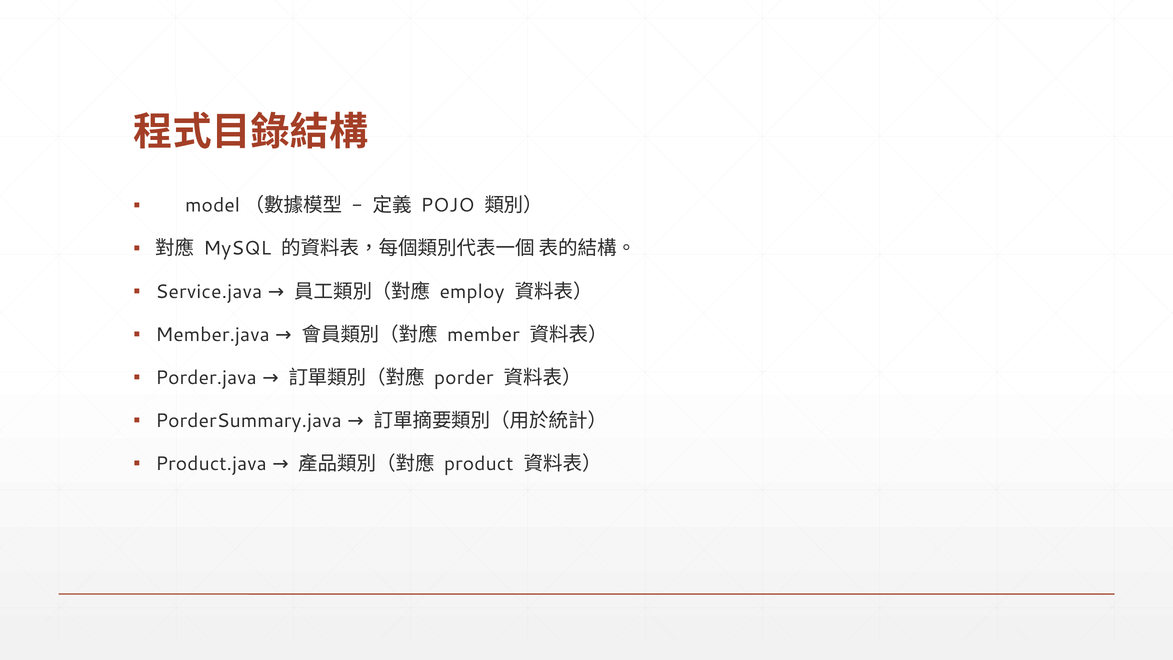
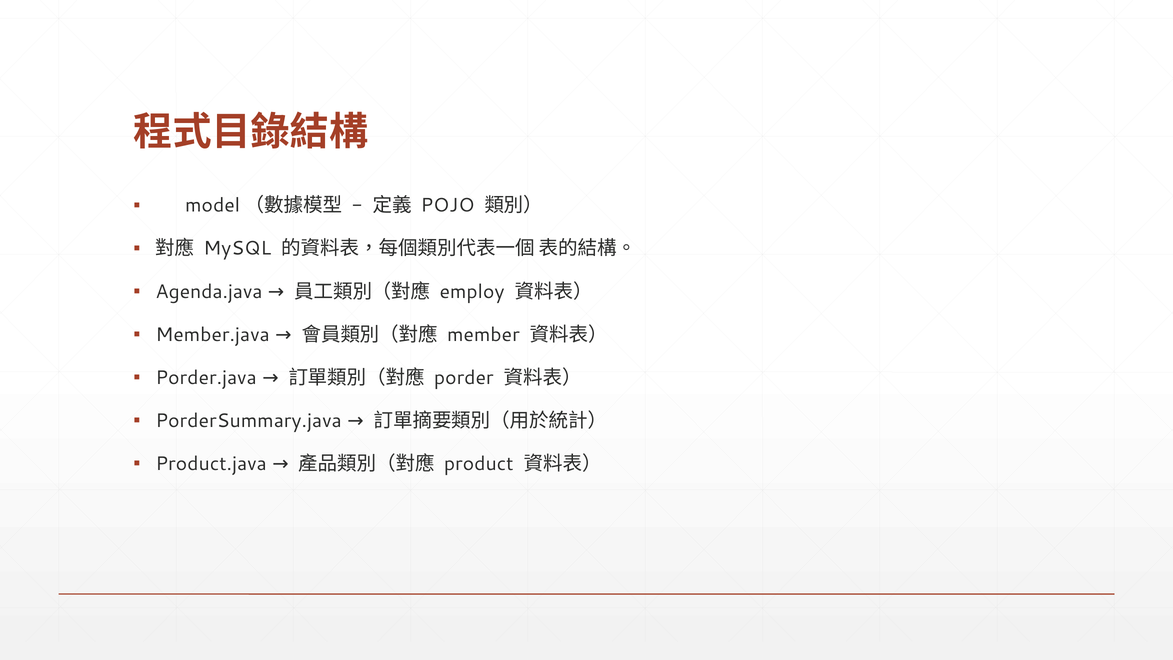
Service.java: Service.java -> Agenda.java (209, 292)
